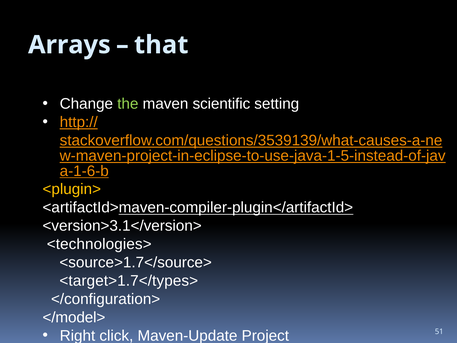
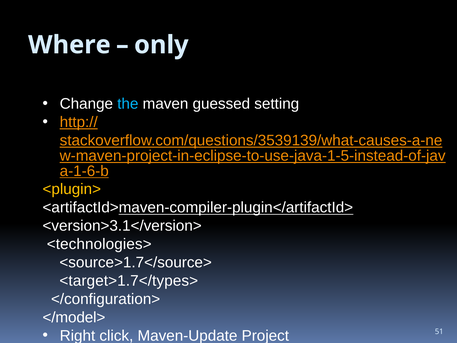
Arrays: Arrays -> Where (69, 45)
that: that -> only (161, 45)
the colour: light green -> light blue (128, 104)
scientific: scientific -> guessed (221, 104)
